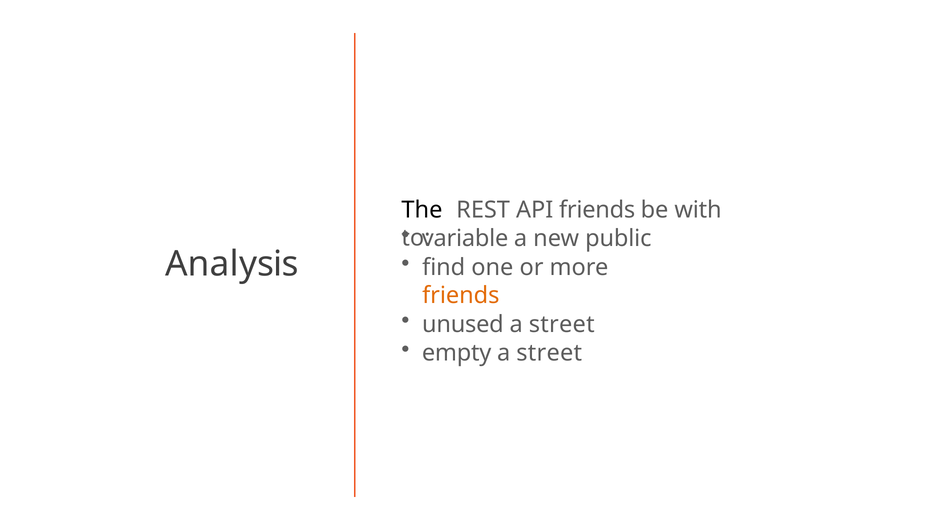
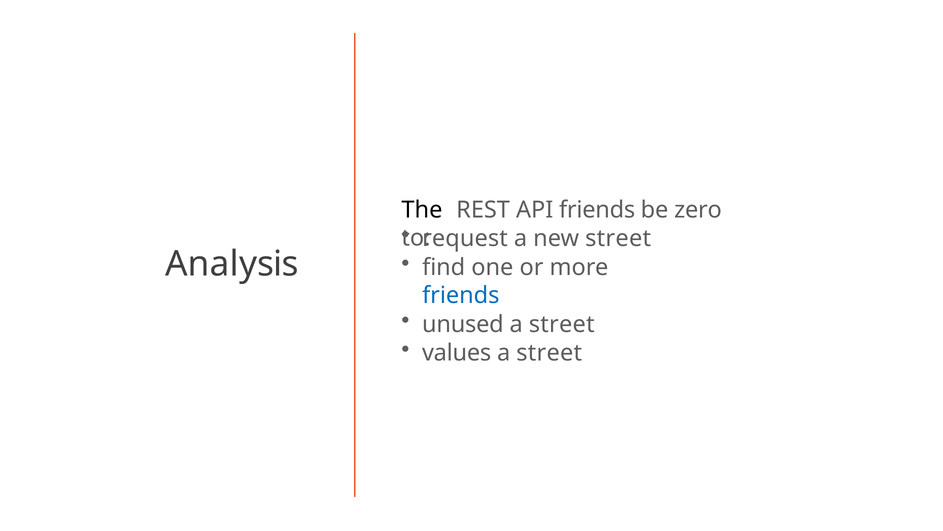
with: with -> zero (698, 210)
variable: variable -> request (465, 238)
new public: public -> street (618, 238)
friends colour: orange -> blue (461, 295)
empty: empty -> values (457, 353)
